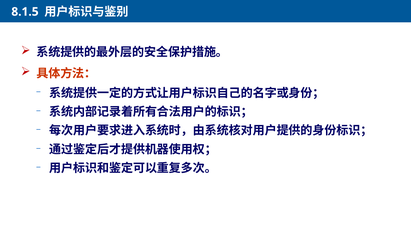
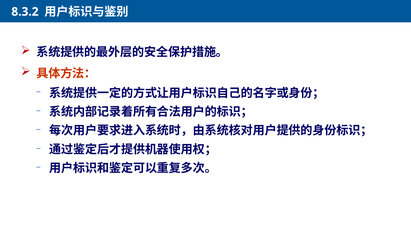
8.1.5: 8.1.5 -> 8.3.2 (25, 12)
